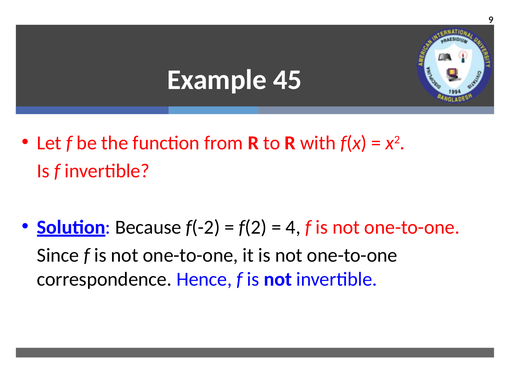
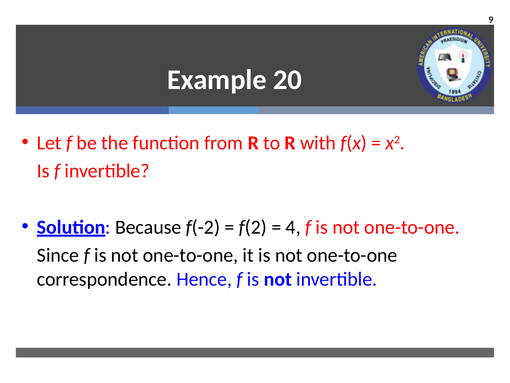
45: 45 -> 20 (287, 80)
